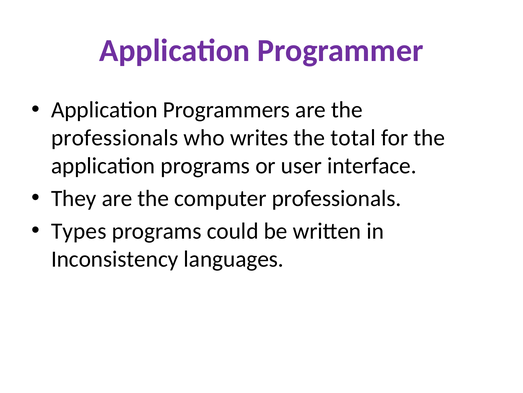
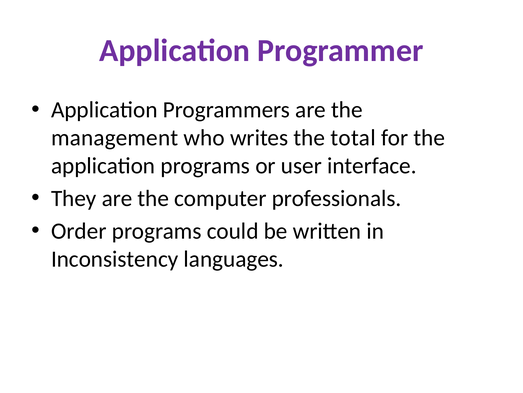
professionals: professionals -> management (115, 138)
Types: Types -> Order (79, 231)
